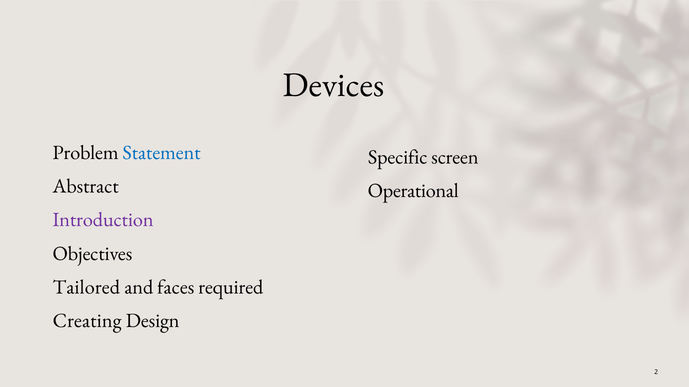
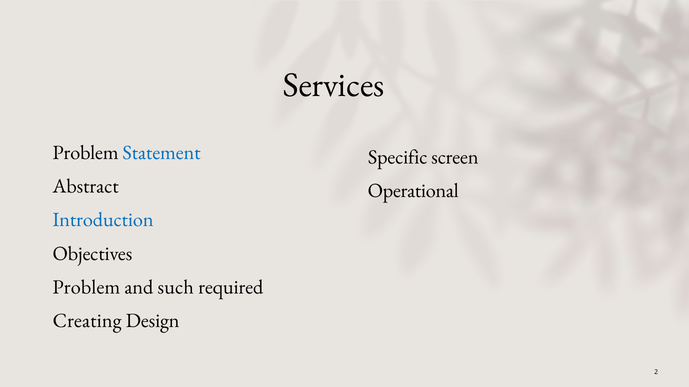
Devices: Devices -> Services (334, 85)
Introduction colour: purple -> blue (103, 220)
Tailored: Tailored -> Problem (86, 288)
faces: faces -> such (176, 288)
